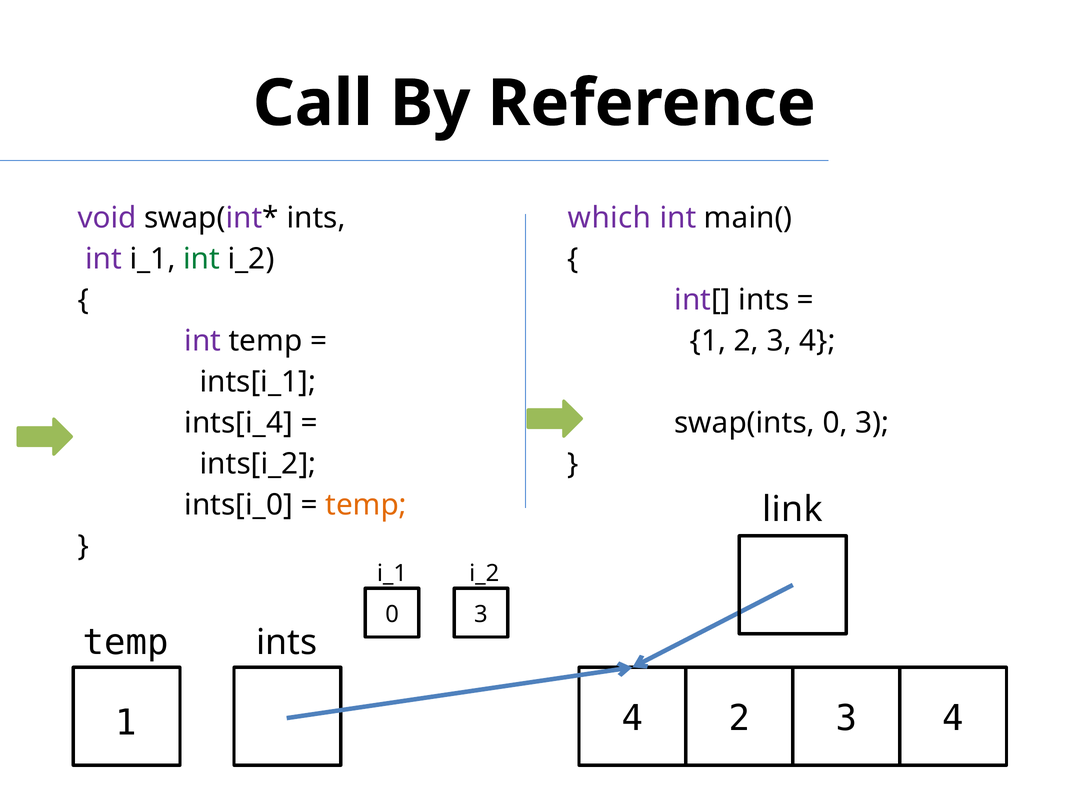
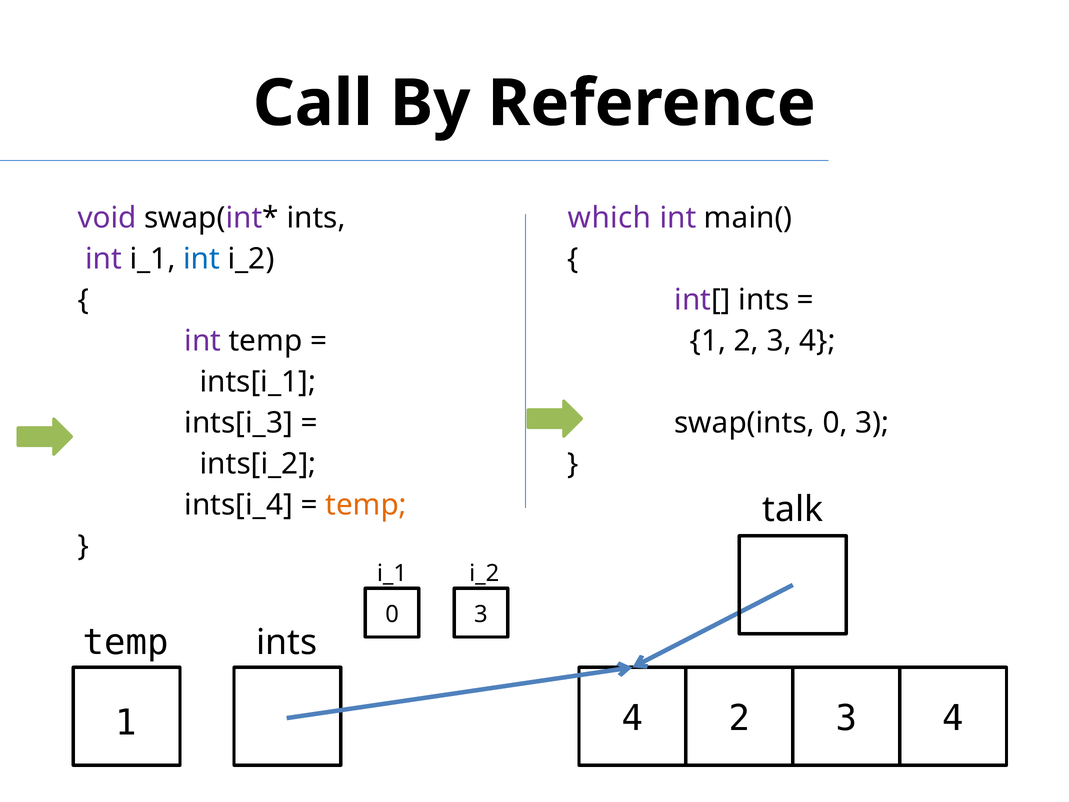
int colour: green -> blue (202, 259)
ints[i_4: ints[i_4 -> ints[i_3 (239, 423)
ints[i_0: ints[i_0 -> ints[i_4 (239, 505)
link: link -> talk (793, 509)
